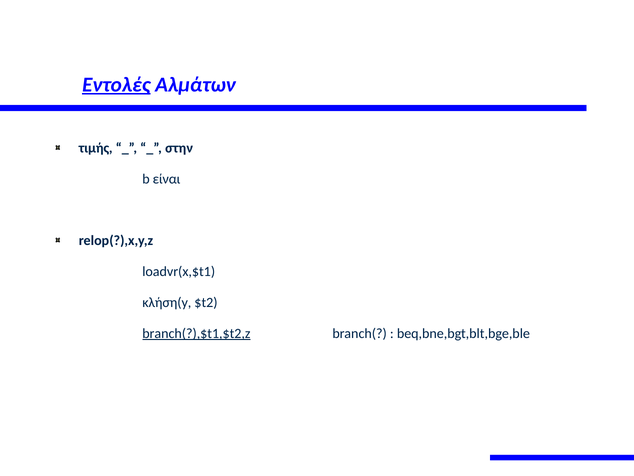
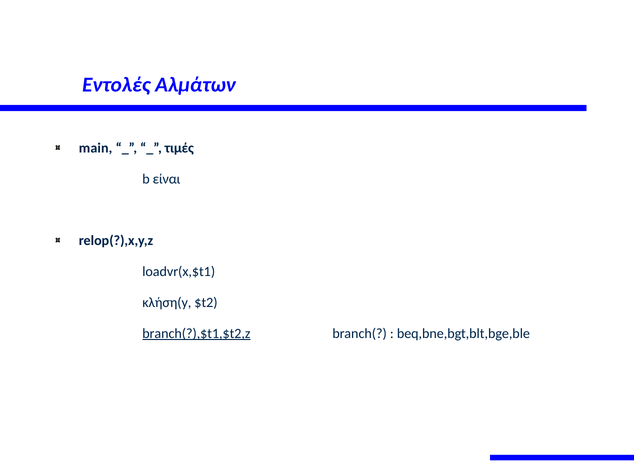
Εντολές underline: present -> none (116, 85)
τιμής: τιμής -> main (96, 148)
στην: στην -> τιμές (179, 148)
